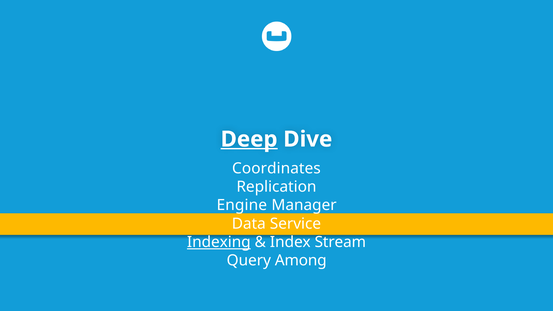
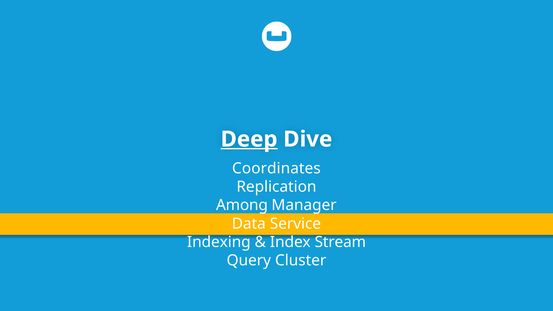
Engine: Engine -> Among (242, 205)
Indexing underline: present -> none (219, 242)
Among: Among -> Cluster (301, 261)
